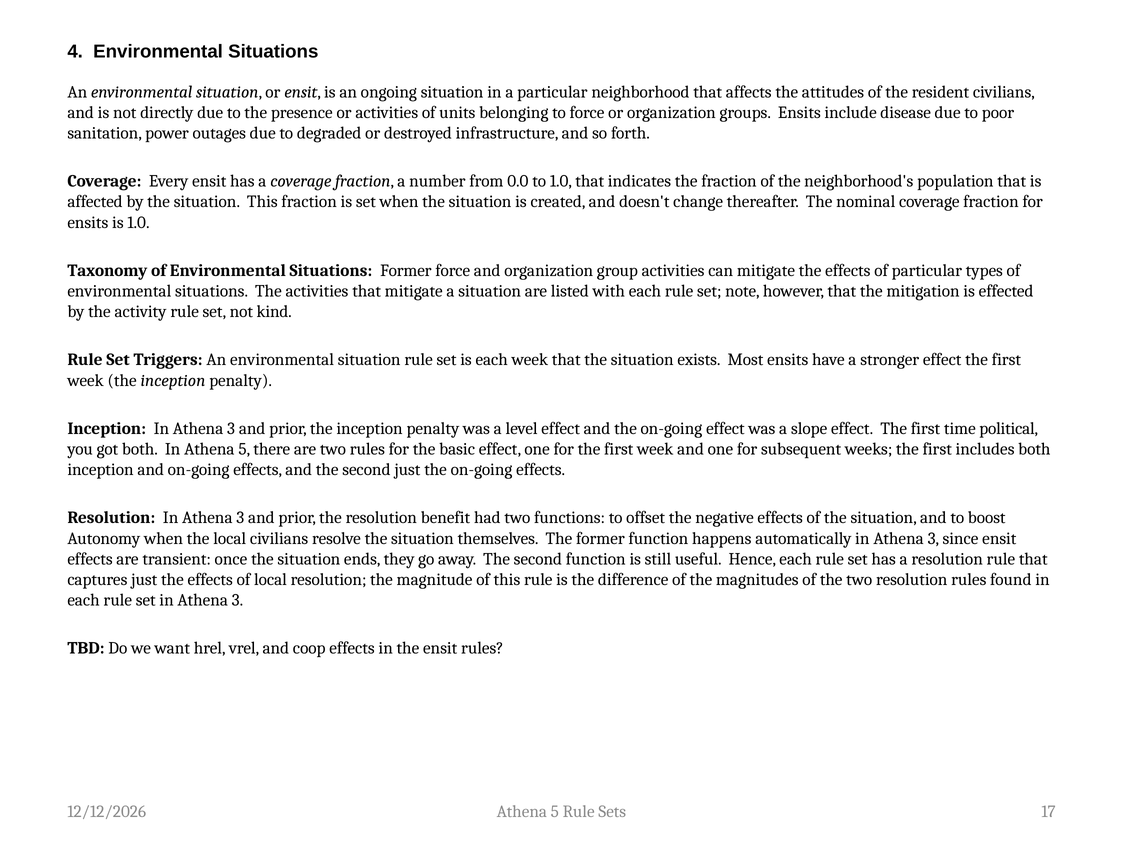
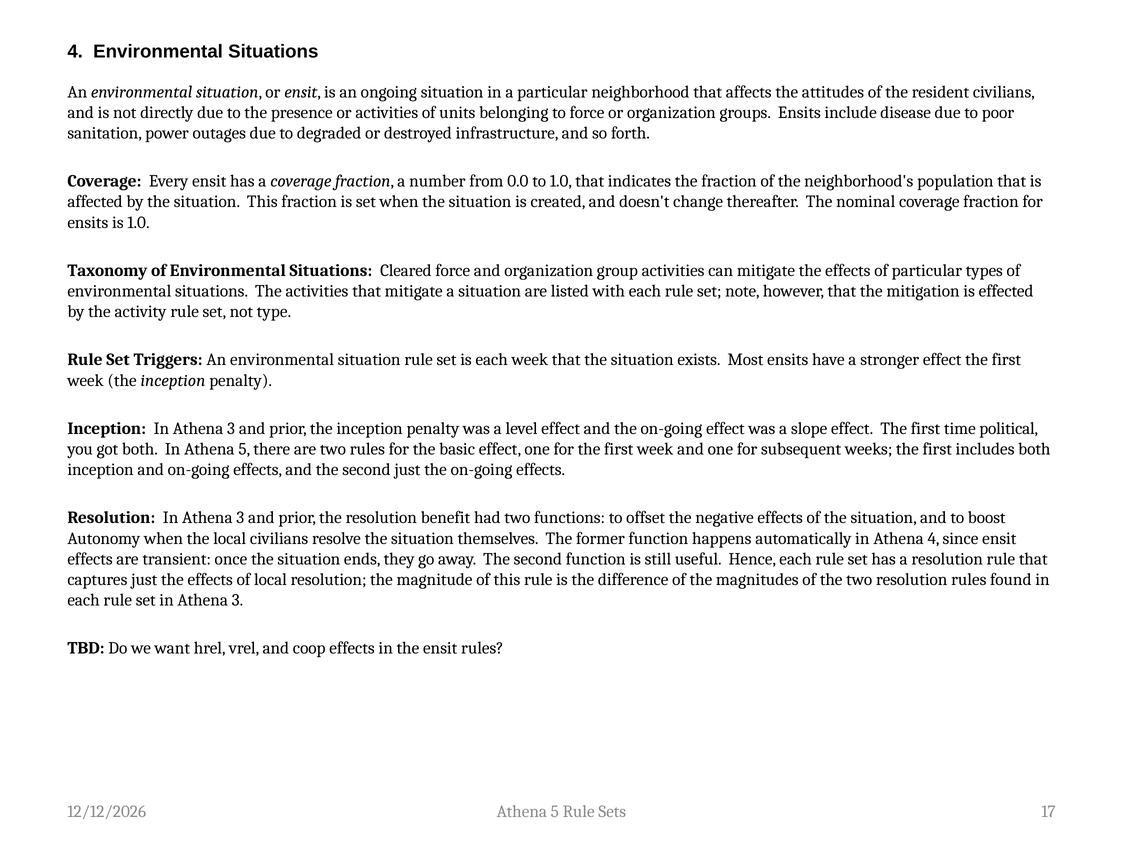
Situations Former: Former -> Cleared (406, 271)
kind: kind -> type (274, 312)
automatically in Athena 3: 3 -> 4 (934, 539)
